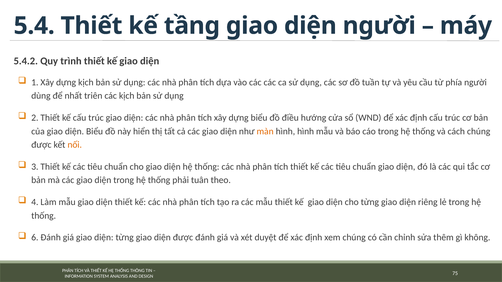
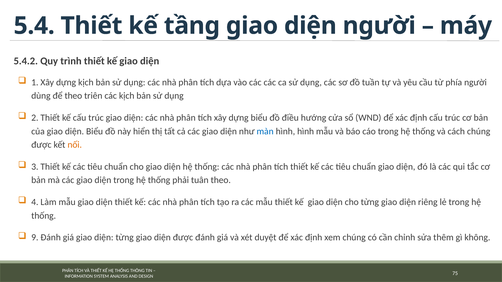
để nhất: nhất -> theo (73, 96)
màn colour: orange -> blue (265, 131)
6: 6 -> 9 (35, 238)
